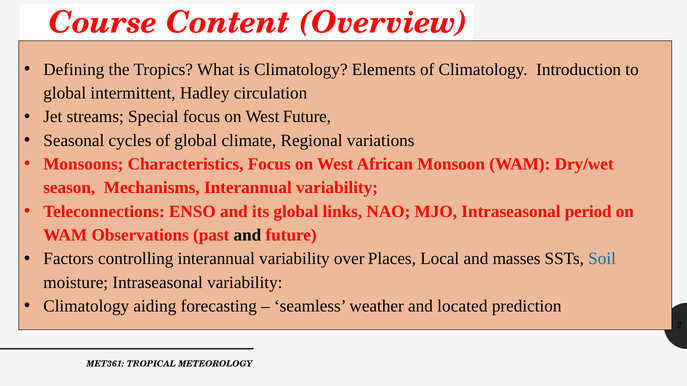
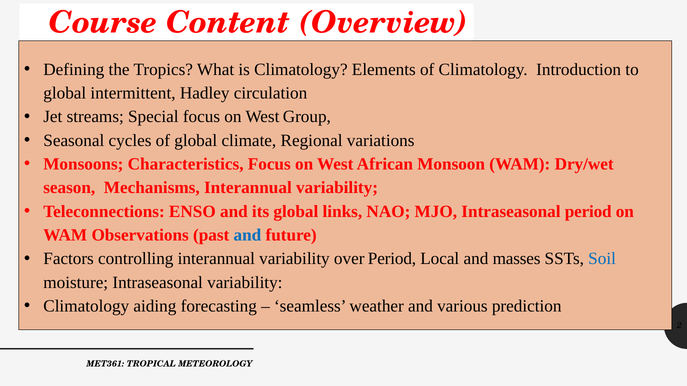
West Future: Future -> Group (307, 117)
and colour: black -> blue (247, 235)
over Places: Places -> Period (392, 259)
located: located -> various (462, 306)
